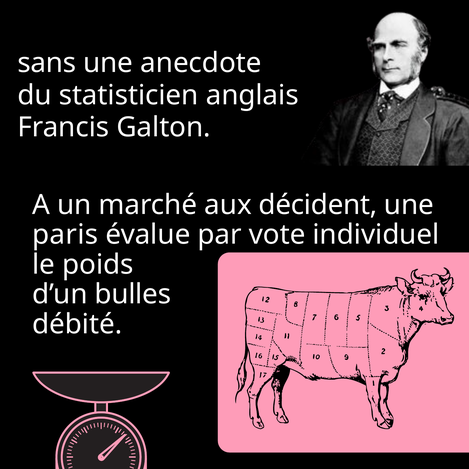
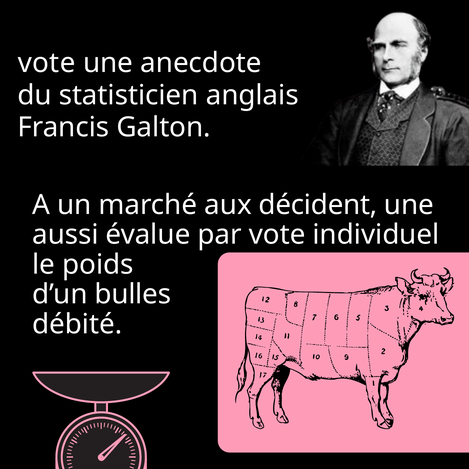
sans: sans -> vote (47, 63)
paris: paris -> aussi (65, 235)
